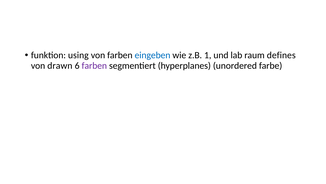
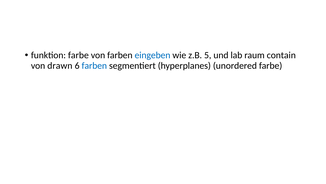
funktion using: using -> farbe (78, 55)
1: 1 -> 5 (208, 55)
defines: defines -> contain (281, 55)
farben colour: purple -> blue (94, 65)
